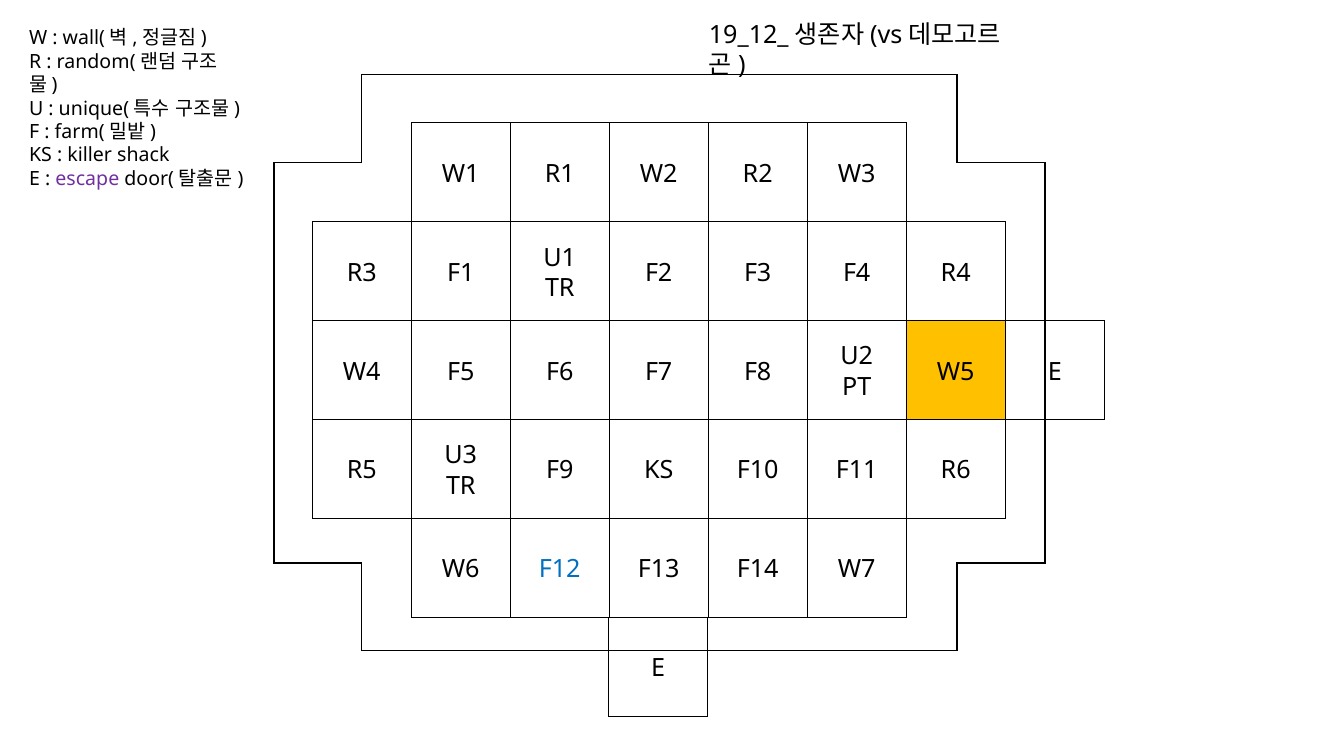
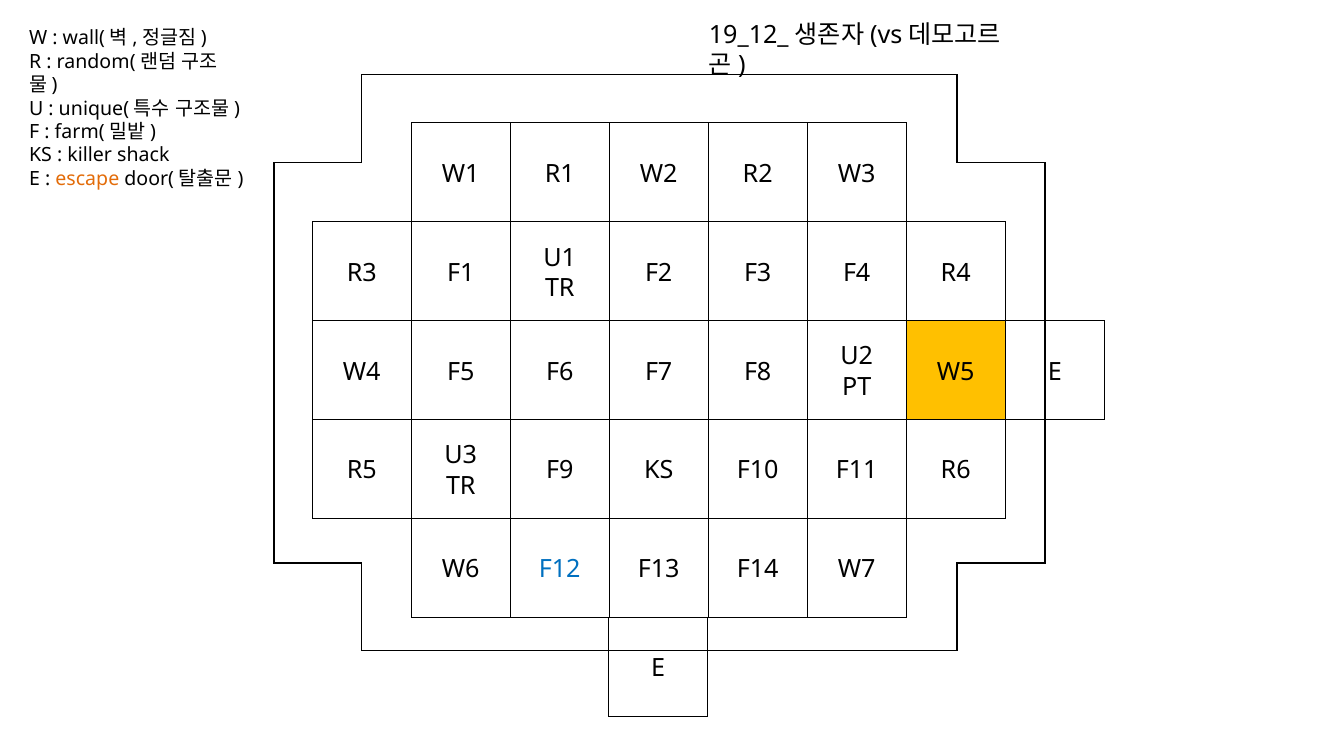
escape colour: purple -> orange (87, 179)
